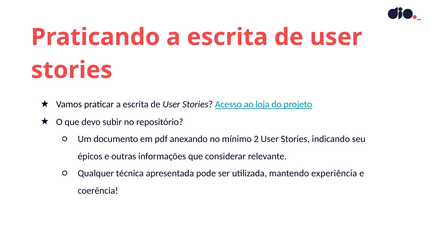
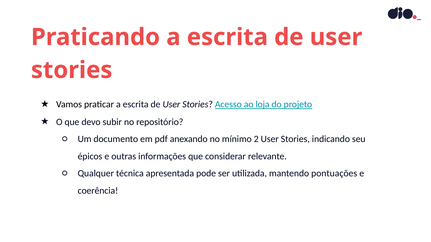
experiência: experiência -> pontuações (334, 174)
